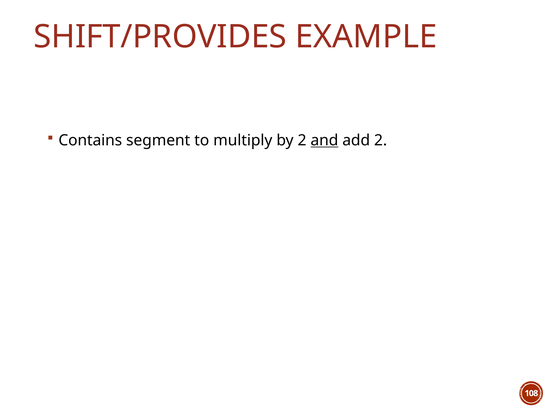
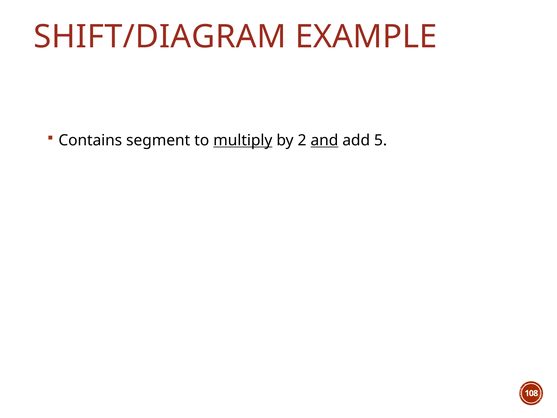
SHIFT/PROVIDES: SHIFT/PROVIDES -> SHIFT/DIAGRAM (160, 37)
multiply underline: none -> present (243, 140)
add 2: 2 -> 5 (381, 140)
